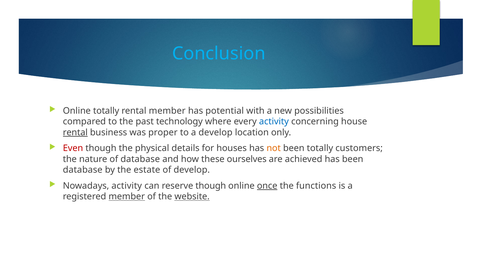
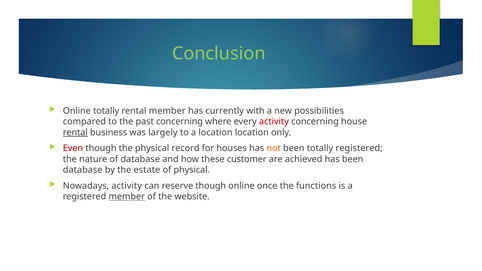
Conclusion colour: light blue -> light green (219, 54)
potential: potential -> currently (225, 111)
past technology: technology -> concerning (179, 122)
activity colour: blue -> red (274, 122)
proper: proper -> largely (163, 132)
a develop: develop -> location (216, 132)
details: details -> record (186, 148)
totally customers: customers -> registered (359, 148)
ourselves: ourselves -> customer (247, 159)
of develop: develop -> physical (192, 170)
once underline: present -> none (267, 186)
website underline: present -> none (192, 197)
